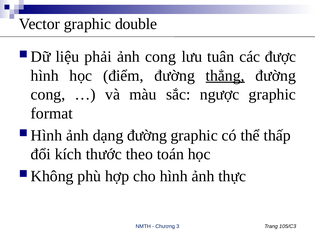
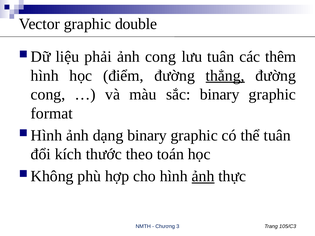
được: được -> thêm (281, 57)
sắc ngược: ngược -> binary (220, 95)
dạng đường: đường -> binary (147, 135)
thể thấp: thấp -> tuân (277, 135)
ảnh underline: none -> present (203, 176)
